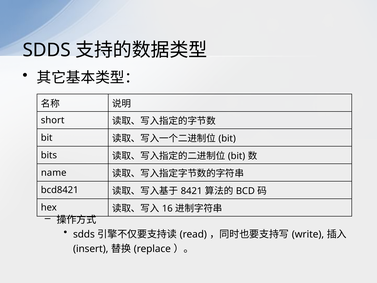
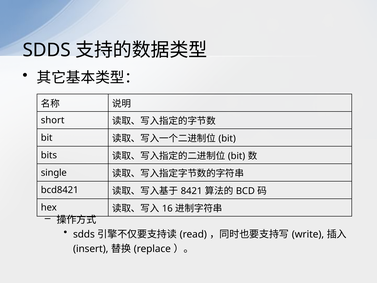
name: name -> single (54, 173)
